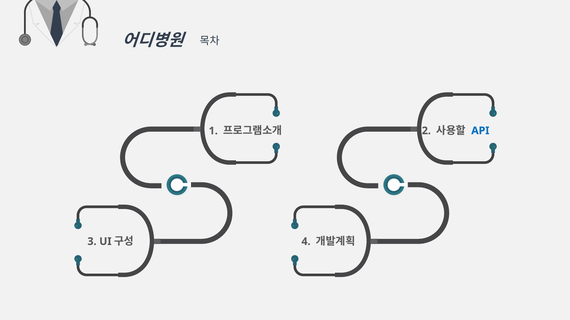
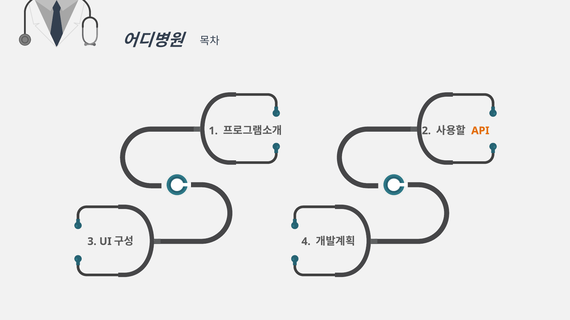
API colour: blue -> orange (480, 131)
